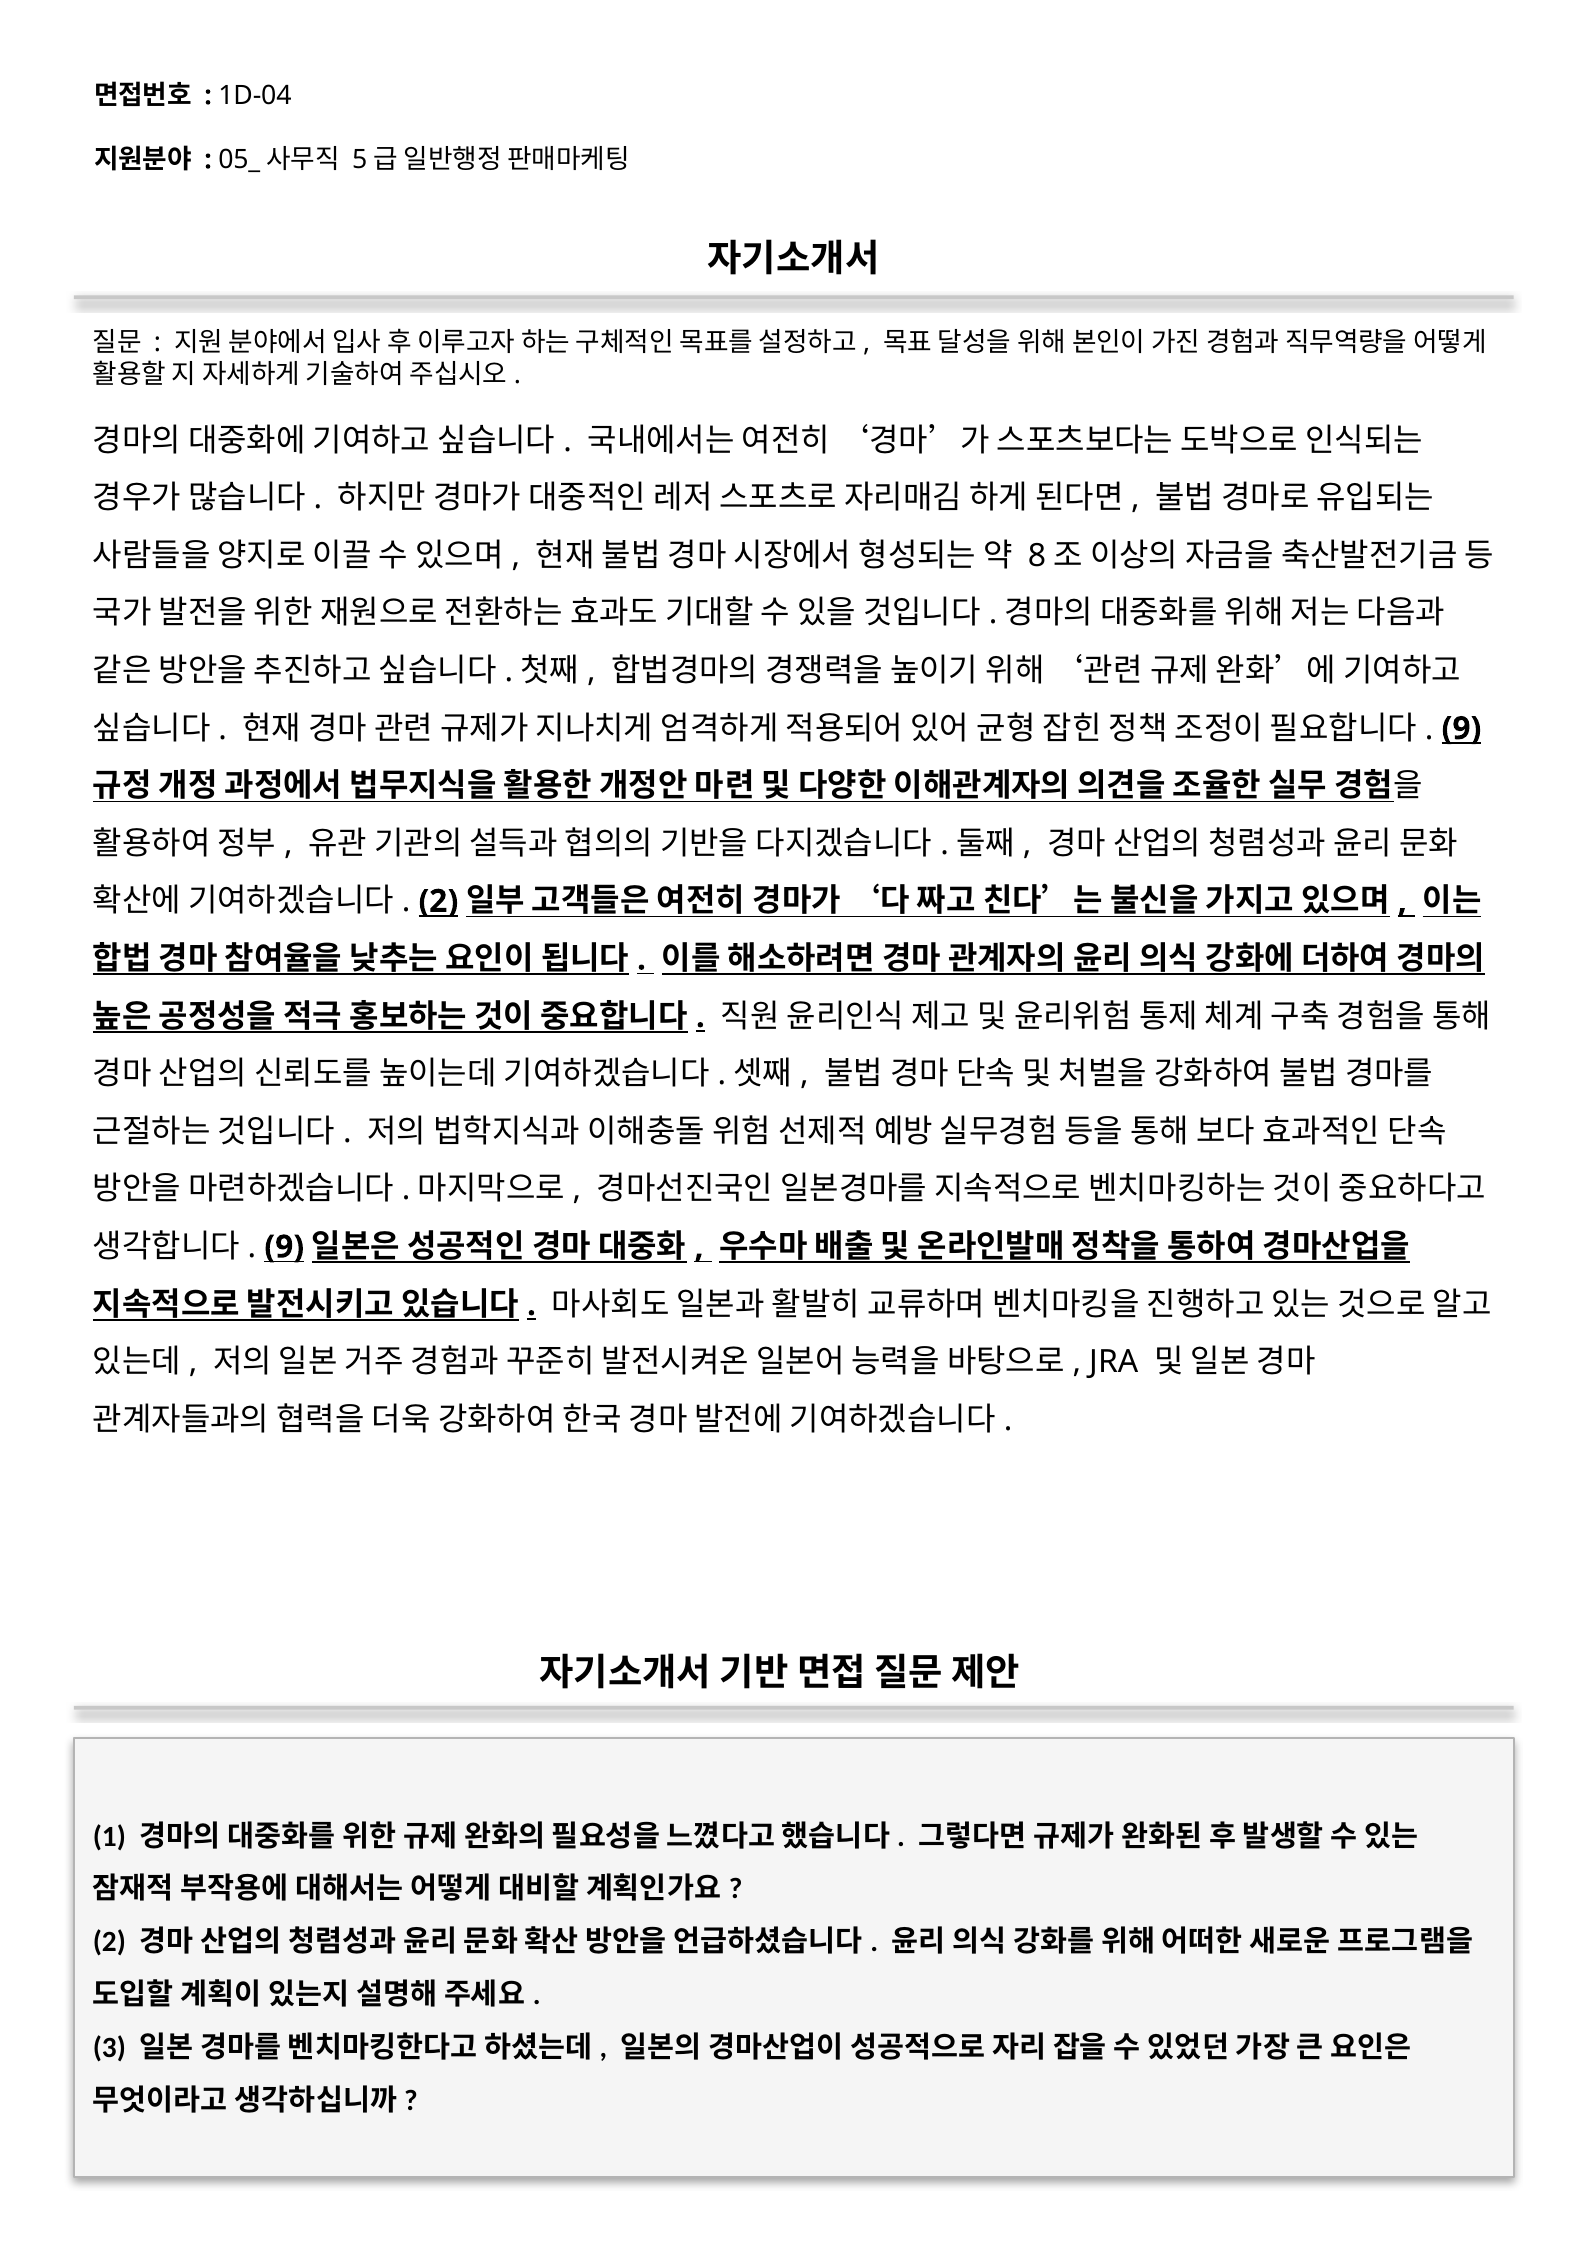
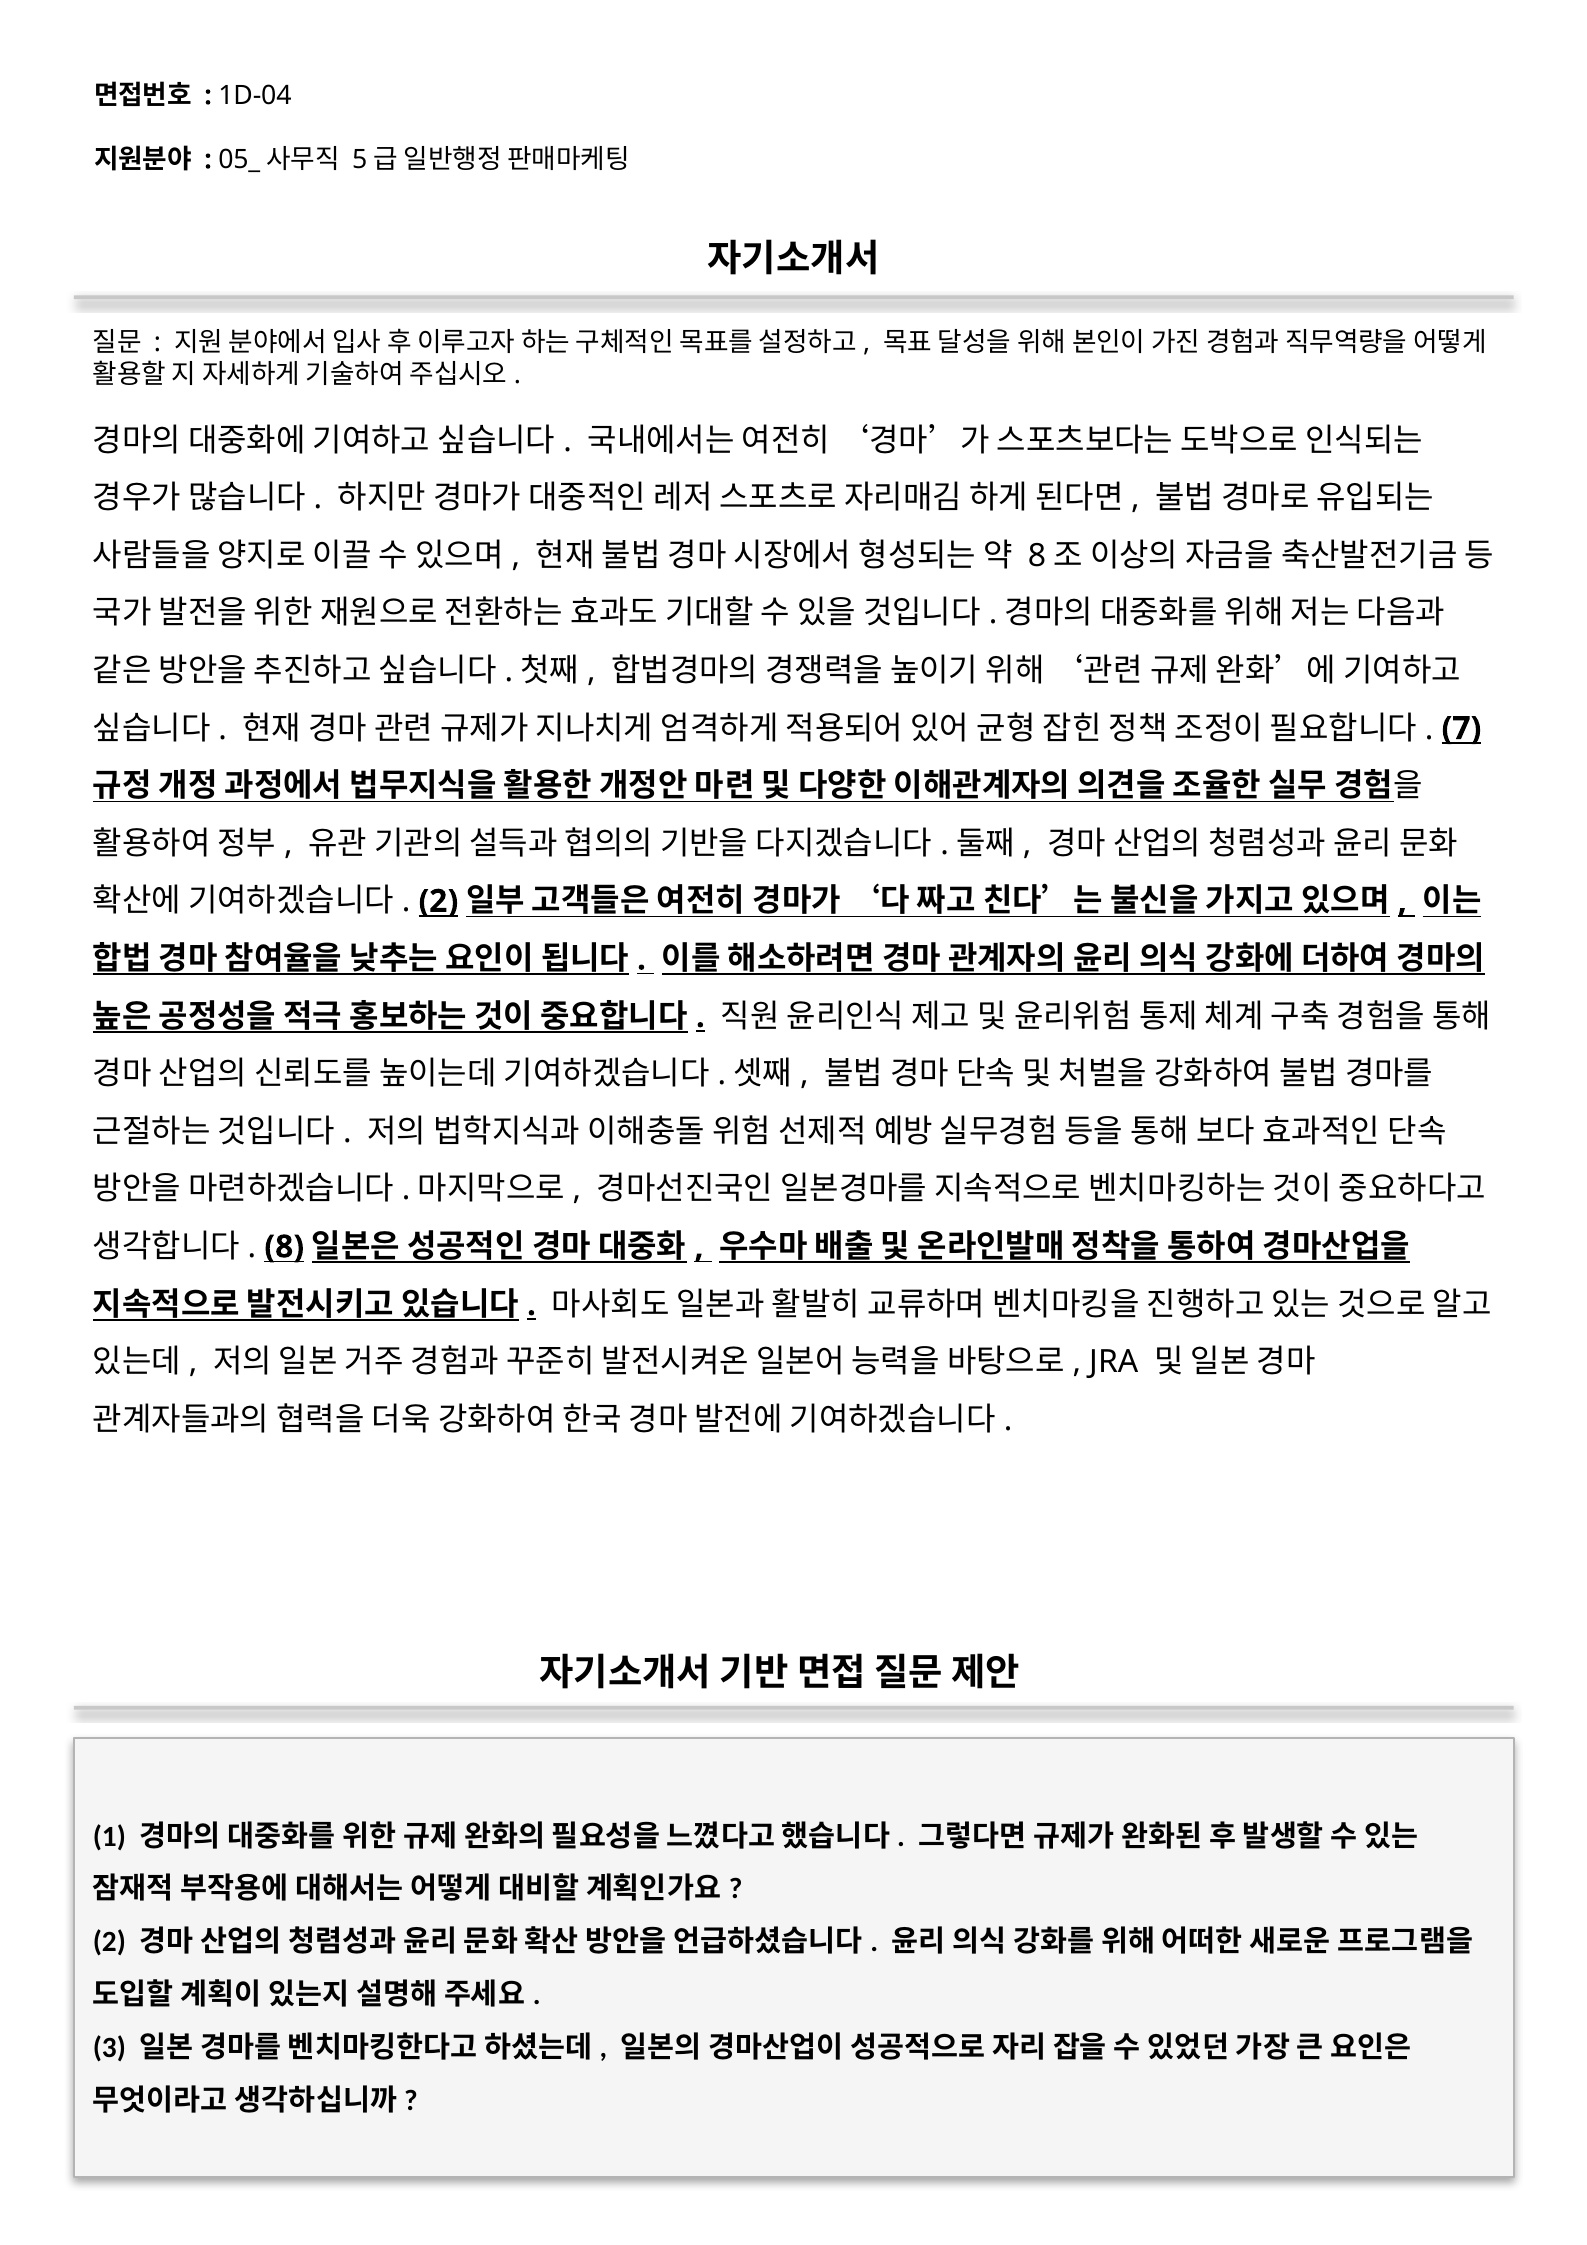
9: 9 -> 7 (1461, 728)
9: 9 -> 8 (284, 1247)
